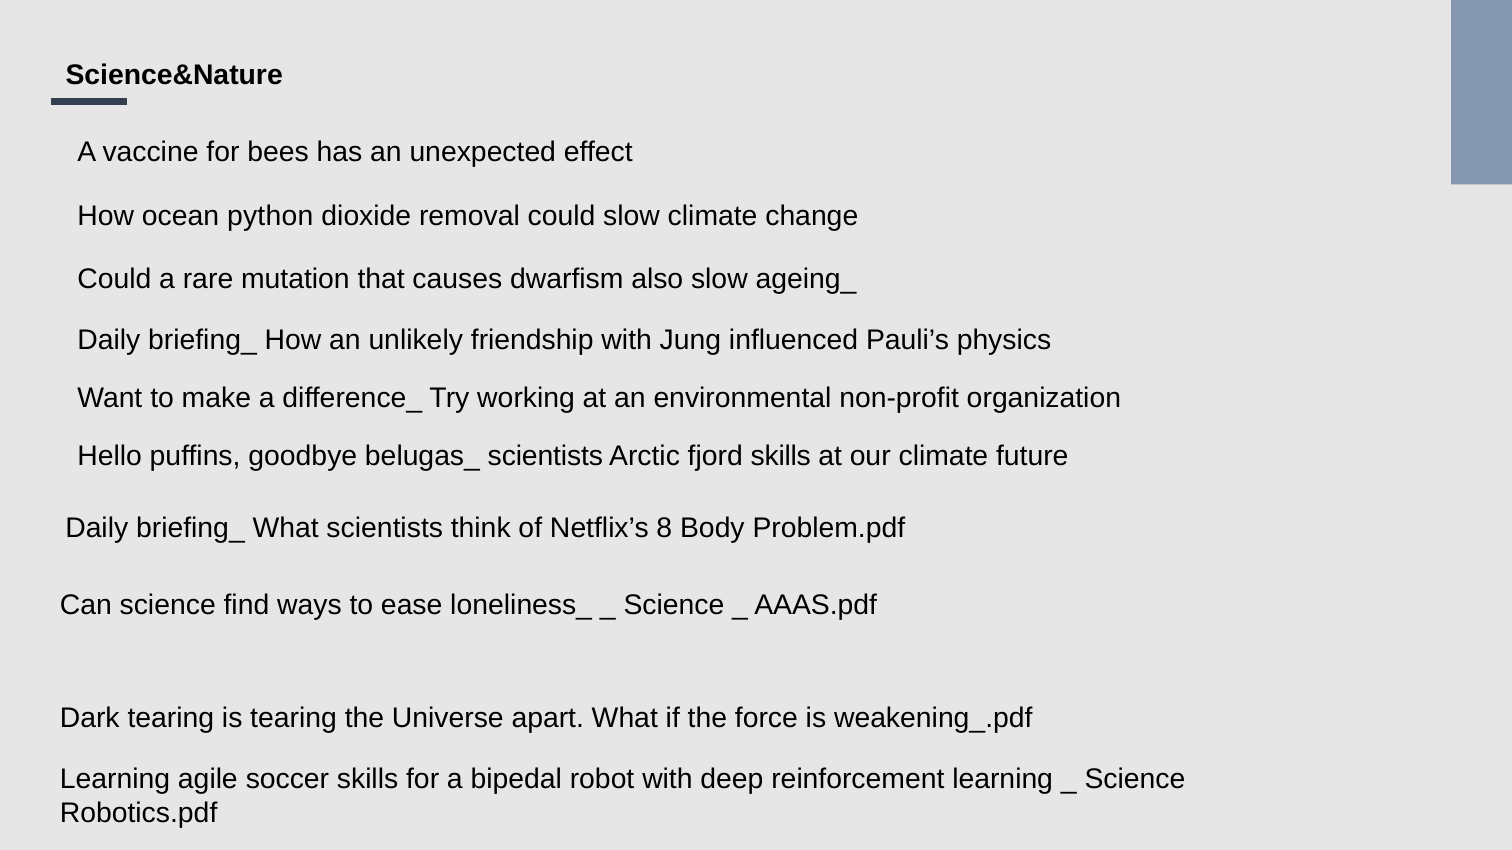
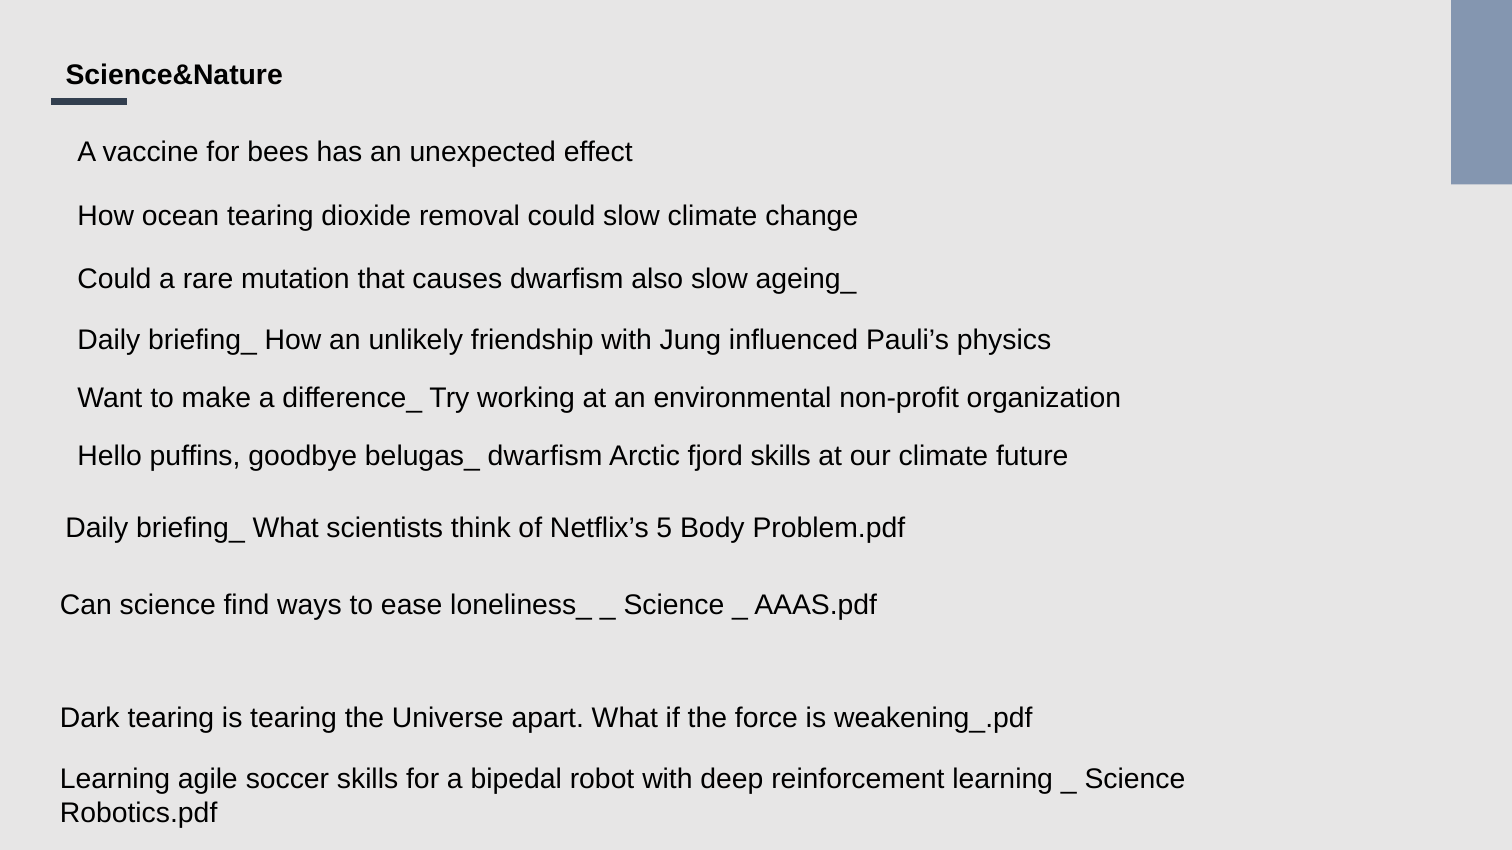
ocean python: python -> tearing (270, 216)
belugas_ scientists: scientists -> dwarfism (545, 456)
8: 8 -> 5 (664, 529)
